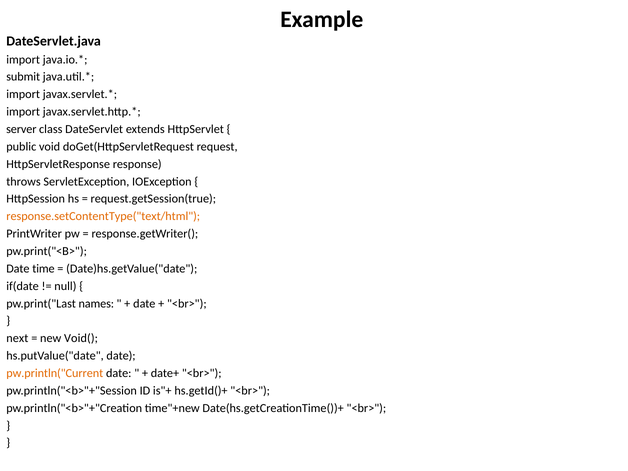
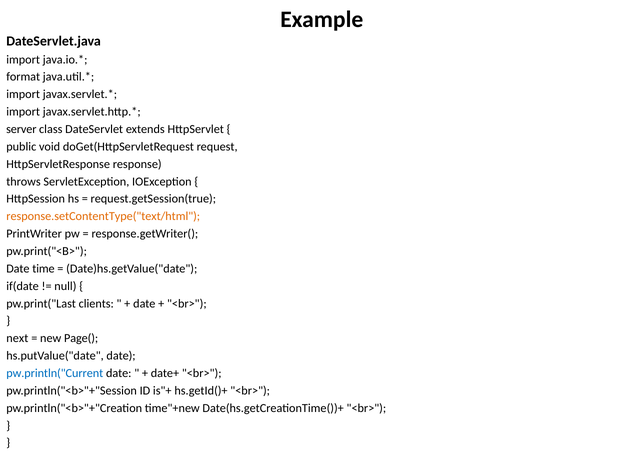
submit: submit -> format (23, 77)
names: names -> clients (96, 304)
Void(: Void( -> Page( (81, 338)
pw.println("Current colour: orange -> blue (55, 373)
